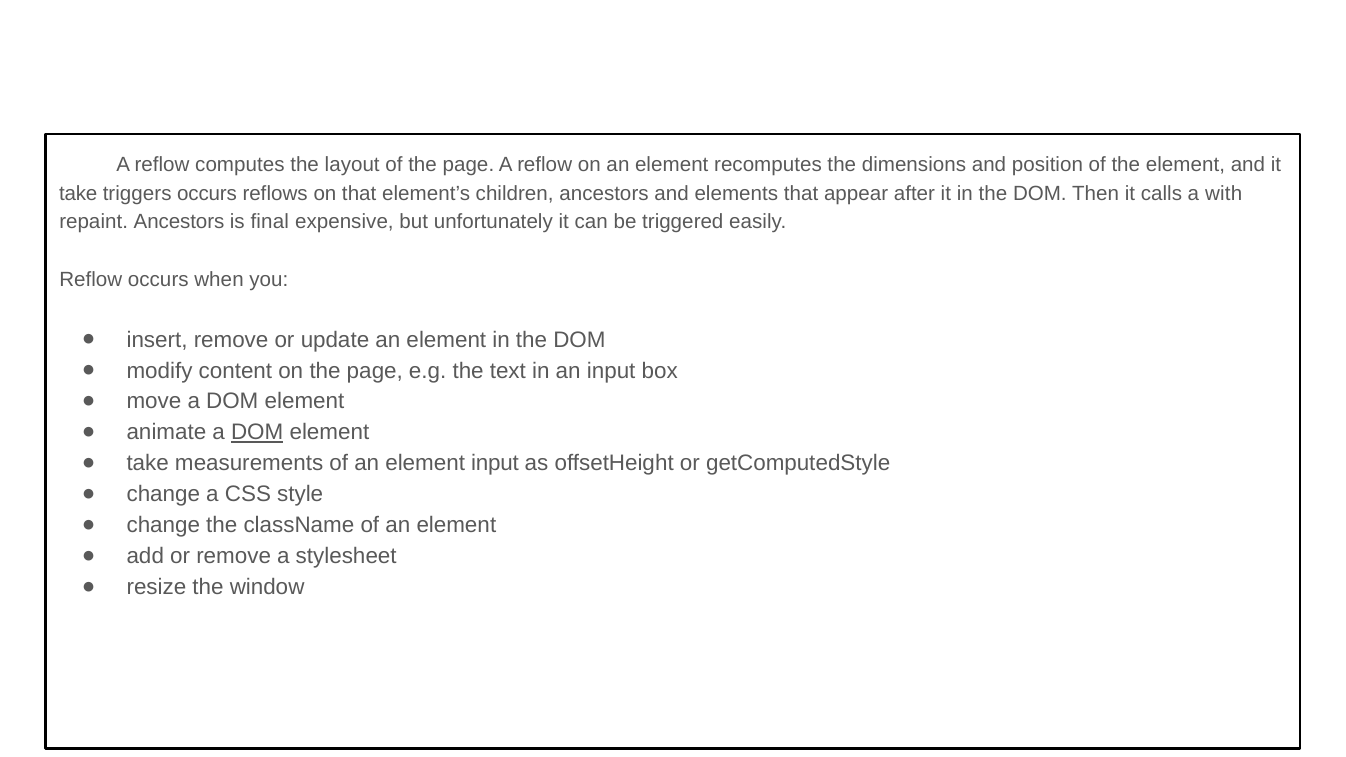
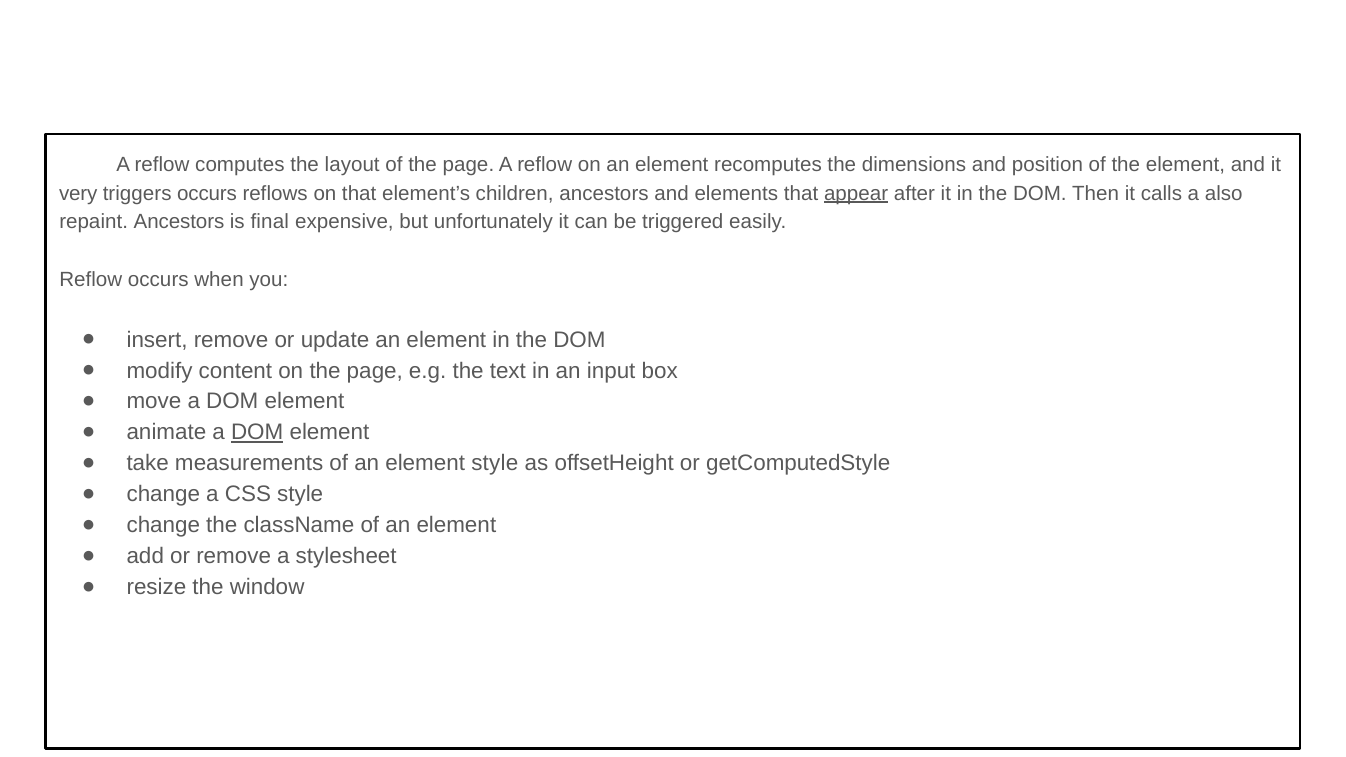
take: take -> very (78, 193)
appear underline: none -> present (856, 193)
with: with -> also (1224, 193)
element input: input -> style (495, 464)
